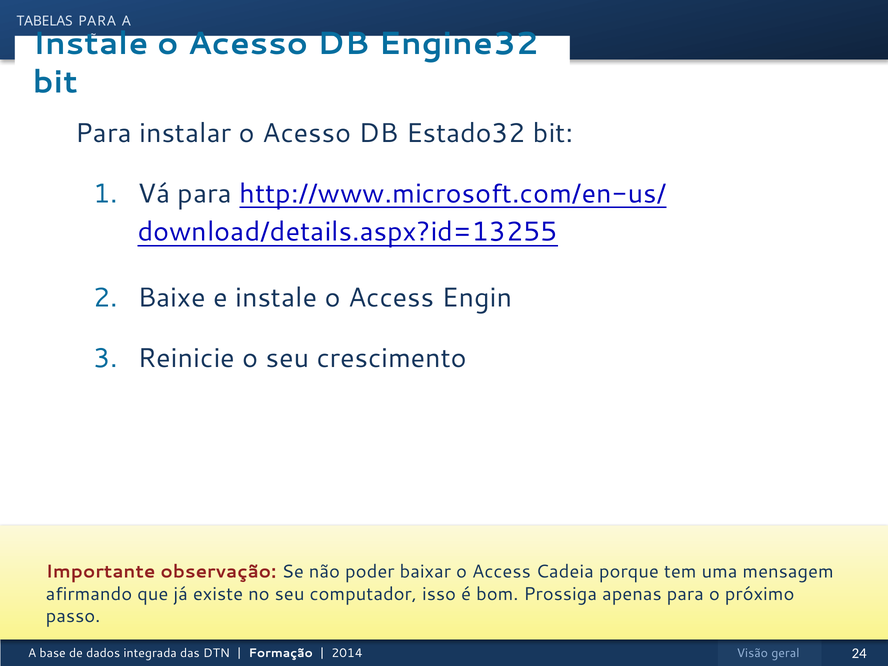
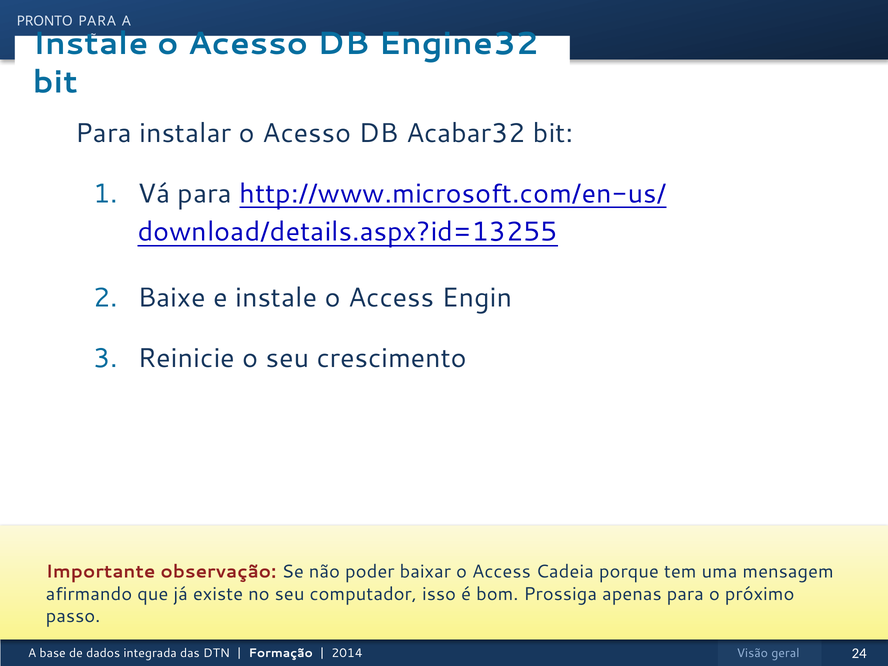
TABELAS: TABELAS -> PRONTO (45, 21)
Estado32: Estado32 -> Acabar32 (466, 134)
